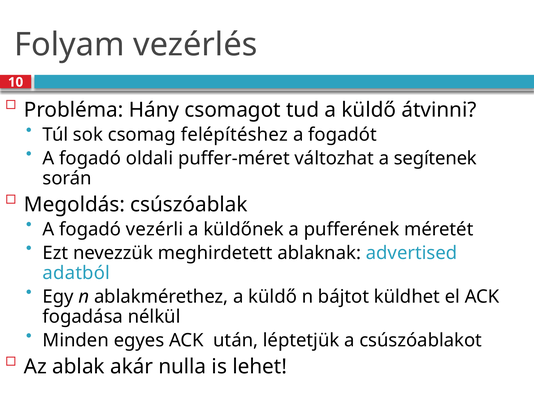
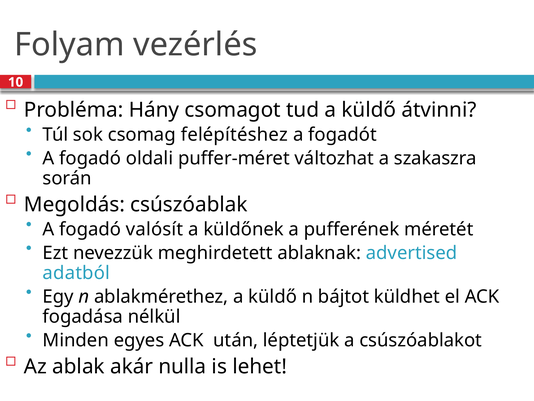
segítenek: segítenek -> szakaszra (435, 158)
vezérli: vezérli -> valósít (155, 229)
